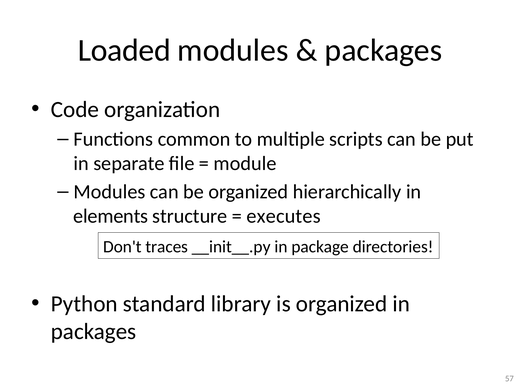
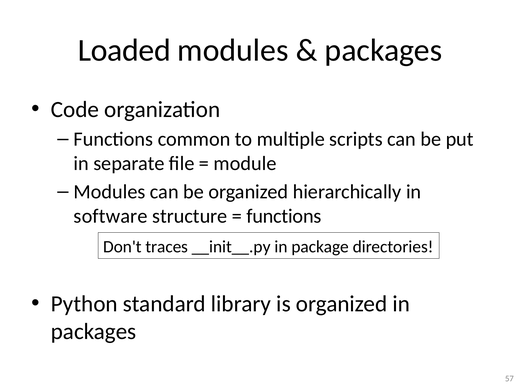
elements: elements -> software (111, 216)
executes: executes -> functions (284, 216)
